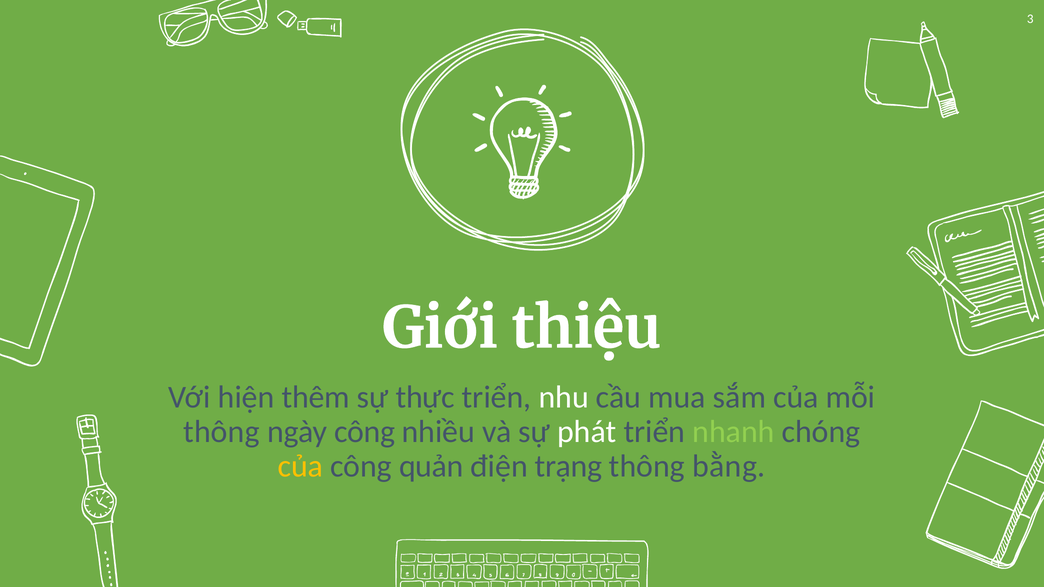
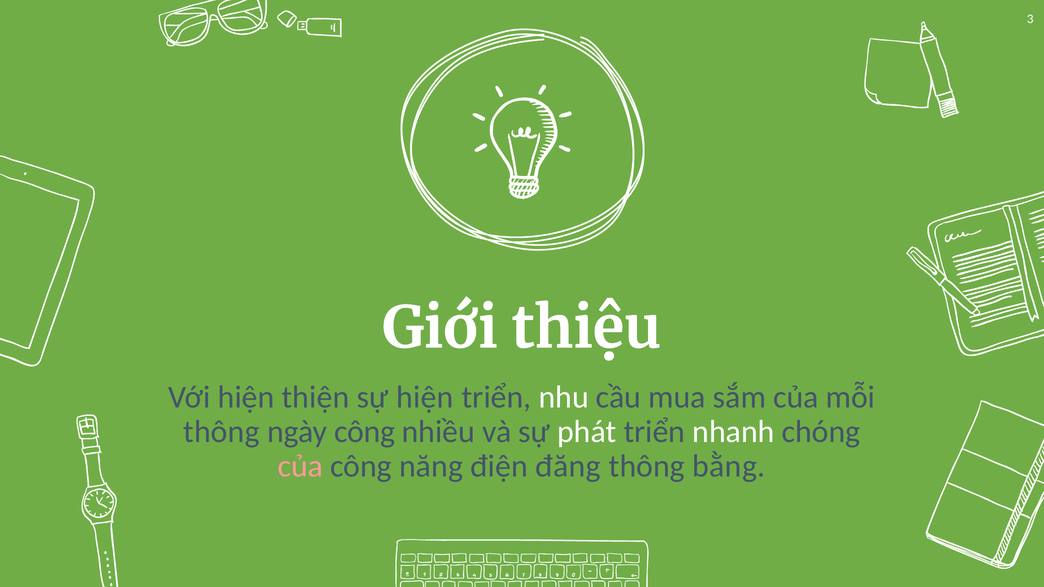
thêm: thêm -> thiện (316, 397)
sự thực: thực -> hiện (425, 397)
nhanh colour: light green -> white (733, 432)
của colour: yellow -> pink (300, 466)
quản: quản -> năng (431, 466)
trạng: trạng -> đăng (568, 466)
